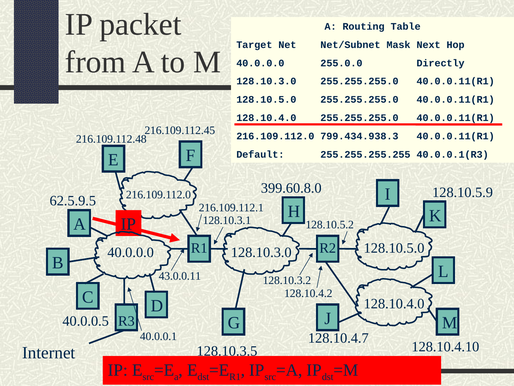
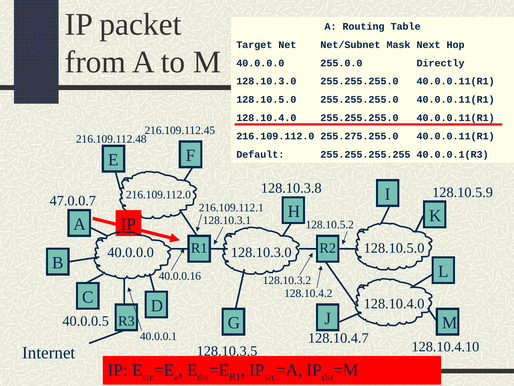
799.434.938.3: 799.434.938.3 -> 255.275.255.0 (359, 136)
399.60.8.0: 399.60.8.0 -> 128.10.3.8 (291, 188)
62.5.9.5: 62.5.9.5 -> 47.0.0.7 (73, 201)
43.0.0.11: 43.0.0.11 -> 40.0.0.16 (180, 276)
